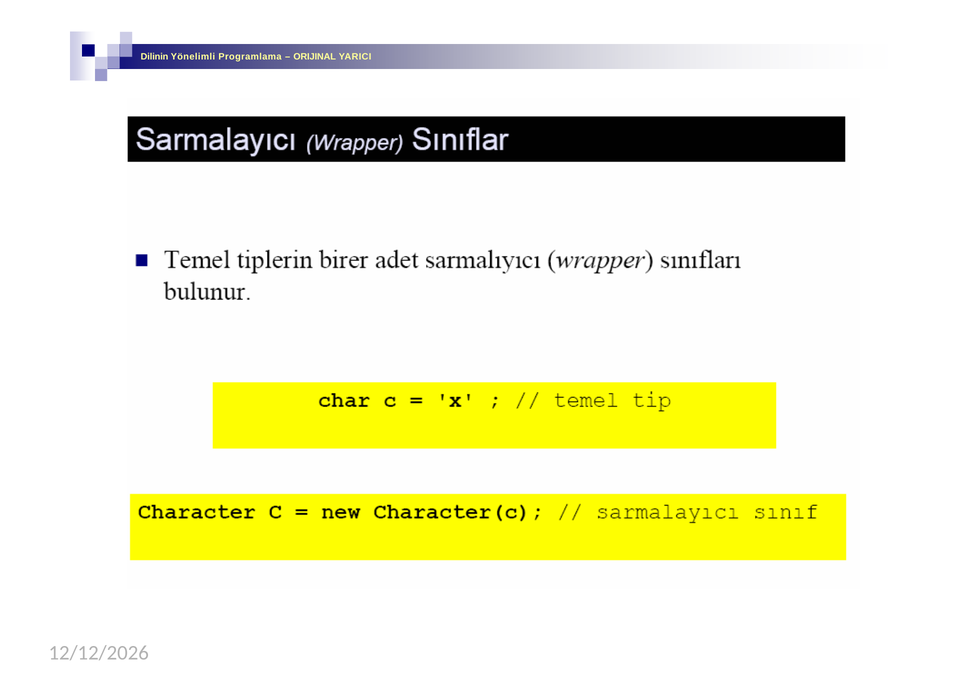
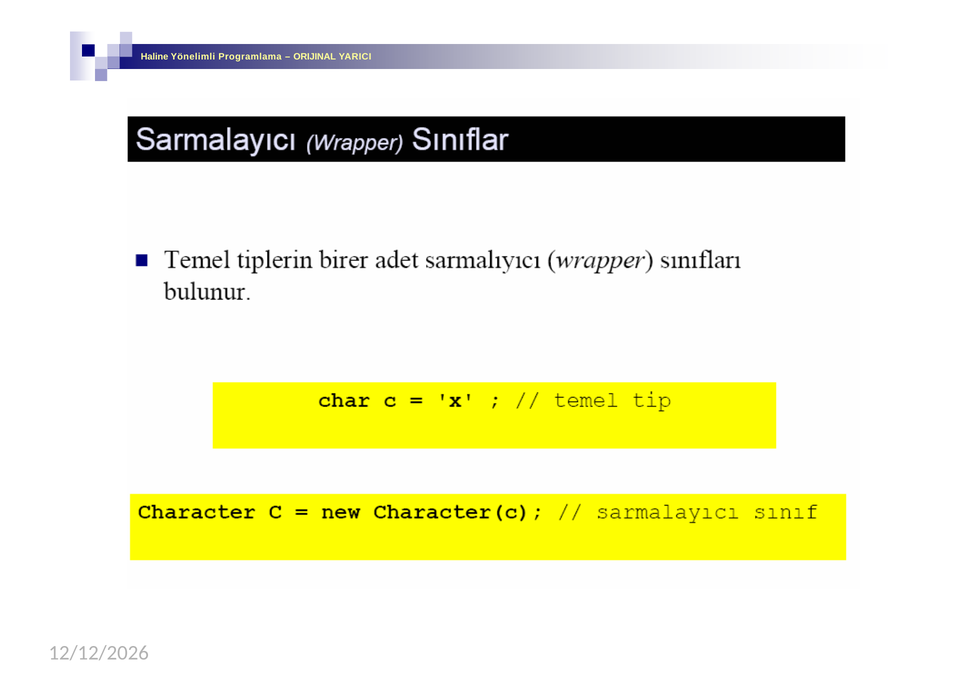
Dilinin: Dilinin -> Haline (155, 57)
